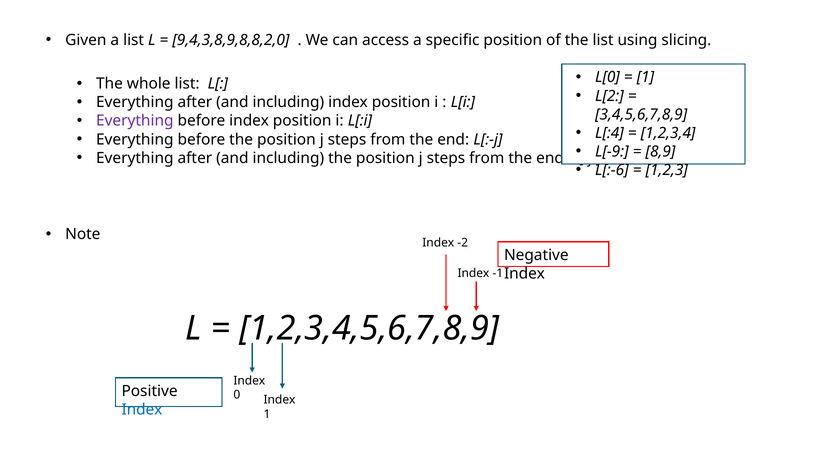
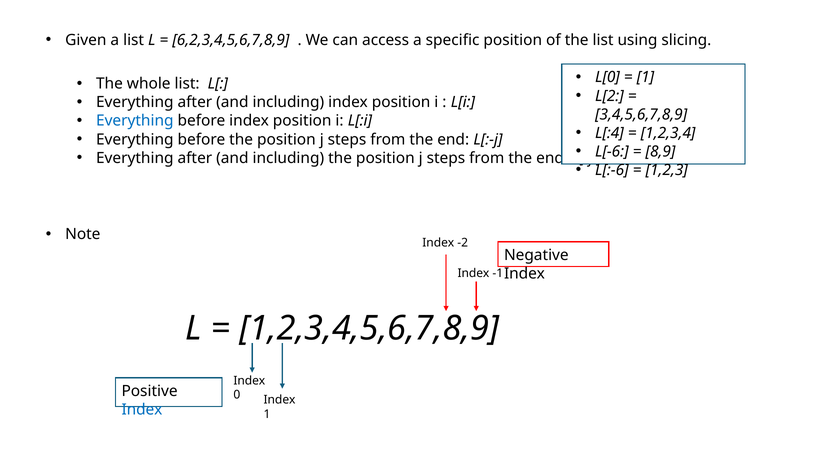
9,4,3,8,9,8,8,2,0: 9,4,3,8,9,8,8,2,0 -> 6,2,3,4,5,6,7,8,9 (231, 40)
Everything colour: purple -> blue (135, 121)
L[-9: L[-9 -> L[-6 (612, 151)
